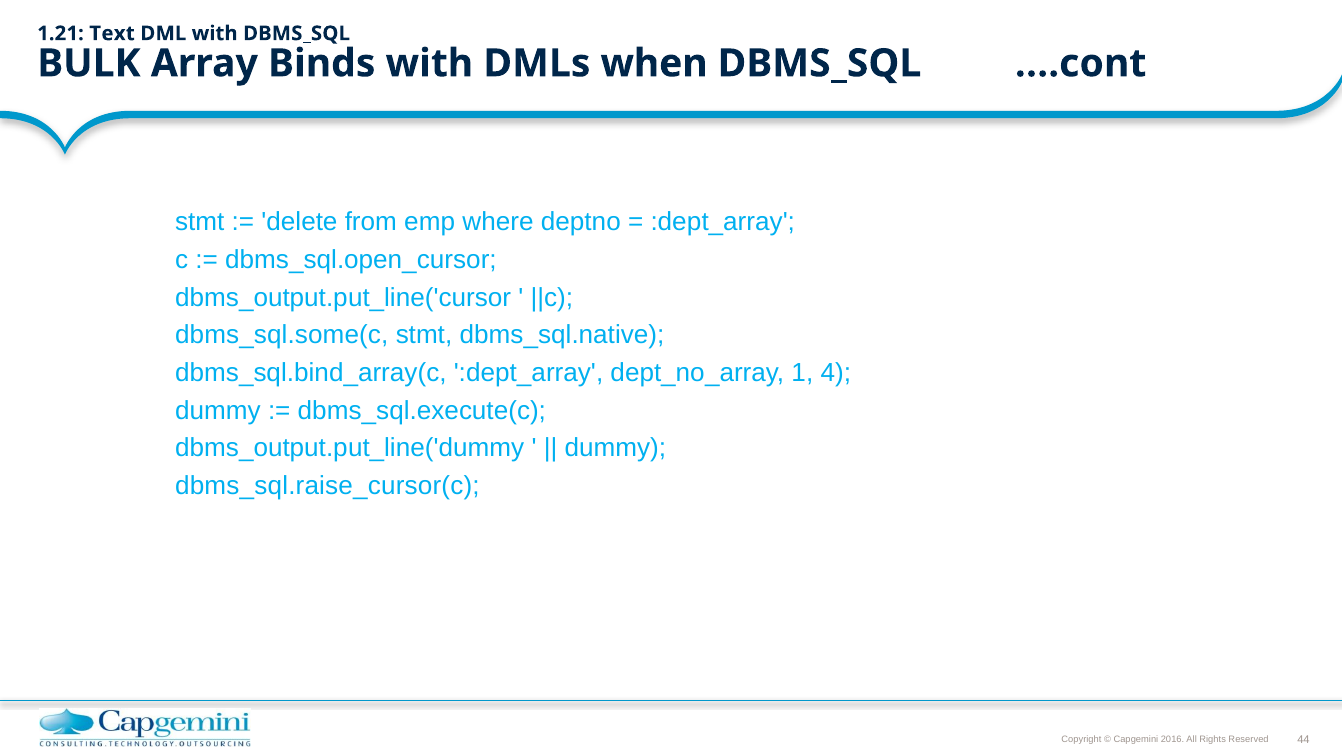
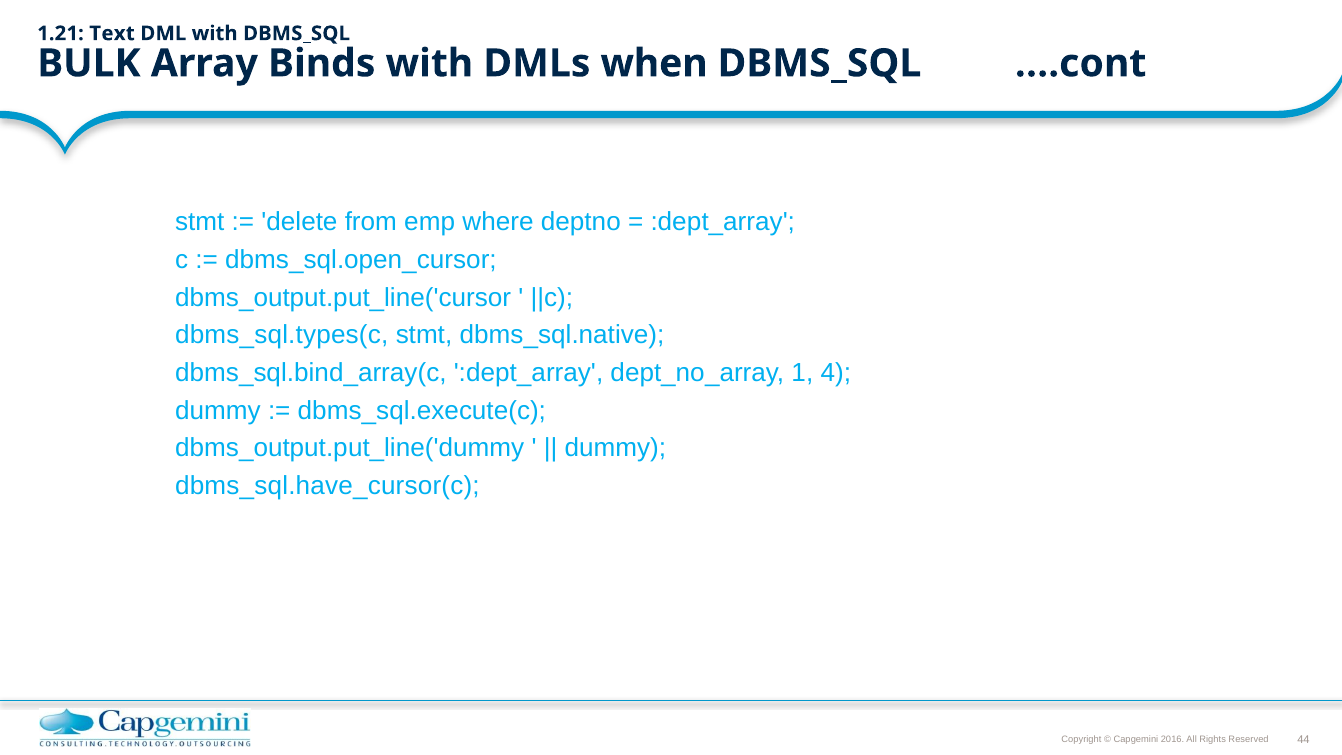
dbms_sql.some(c: dbms_sql.some(c -> dbms_sql.types(c (282, 335)
dbms_sql.raise_cursor(c: dbms_sql.raise_cursor(c -> dbms_sql.have_cursor(c (327, 486)
